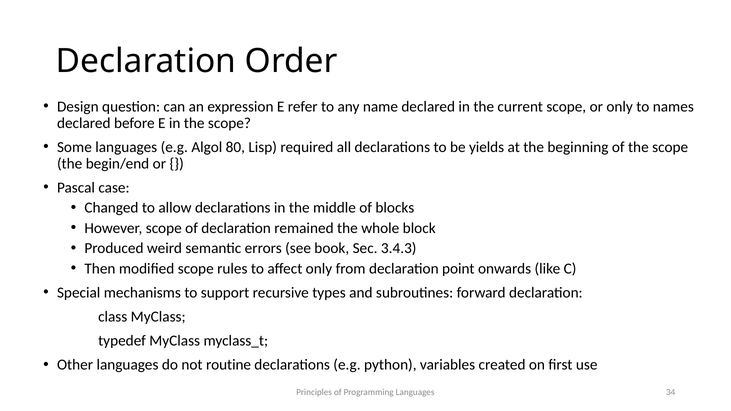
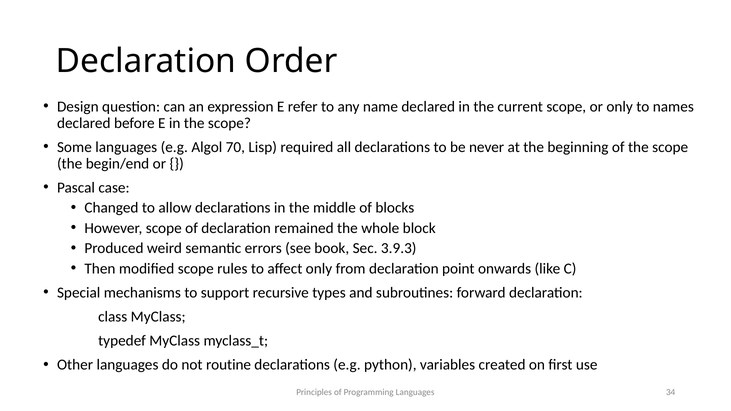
80: 80 -> 70 (235, 147)
yields: yields -> never (487, 147)
3.4.3: 3.4.3 -> 3.9.3 (399, 248)
